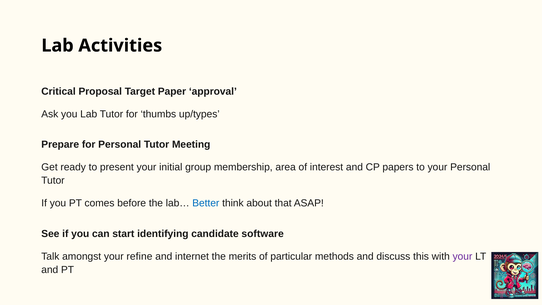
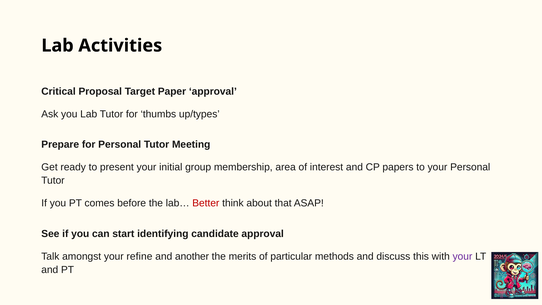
Better colour: blue -> red (206, 203)
candidate software: software -> approval (263, 234)
internet: internet -> another (192, 256)
